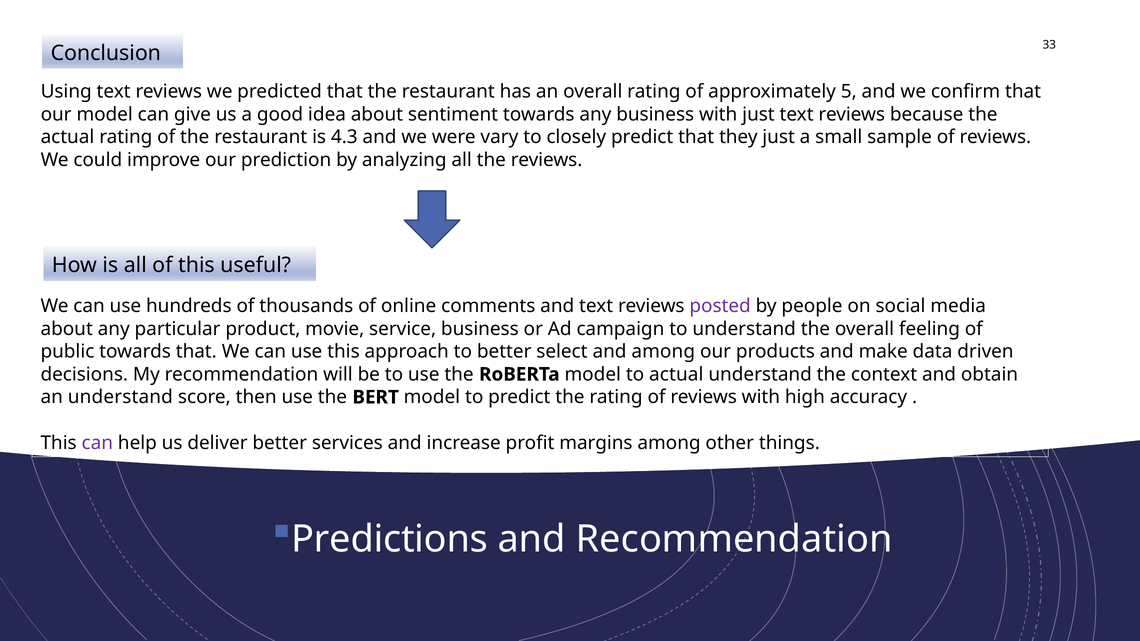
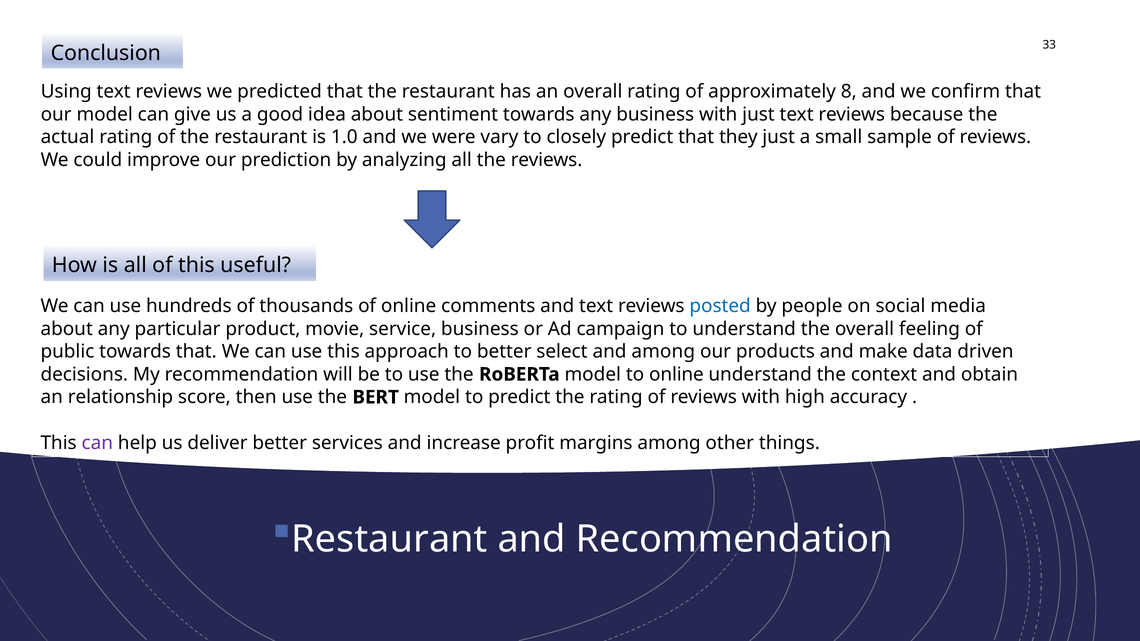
5: 5 -> 8 (849, 92)
4.3: 4.3 -> 1.0 (344, 137)
posted colour: purple -> blue (720, 306)
to actual: actual -> online (676, 375)
an understand: understand -> relationship (120, 397)
Predictions: Predictions -> Restaurant (390, 539)
